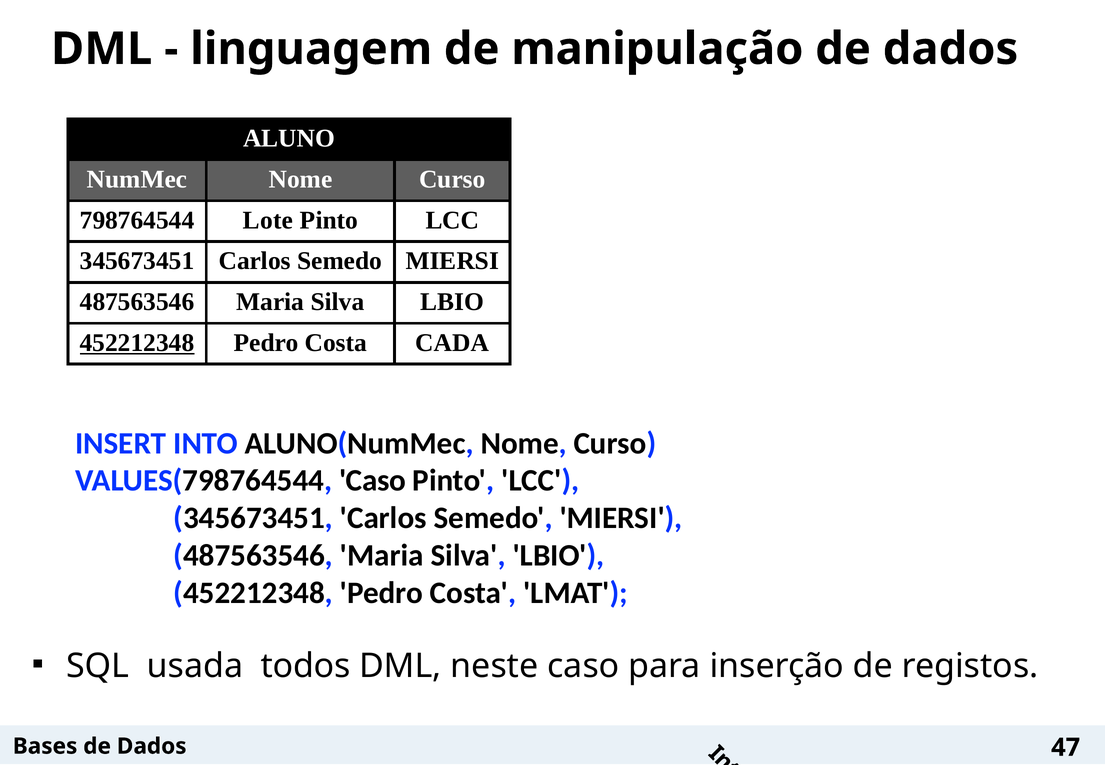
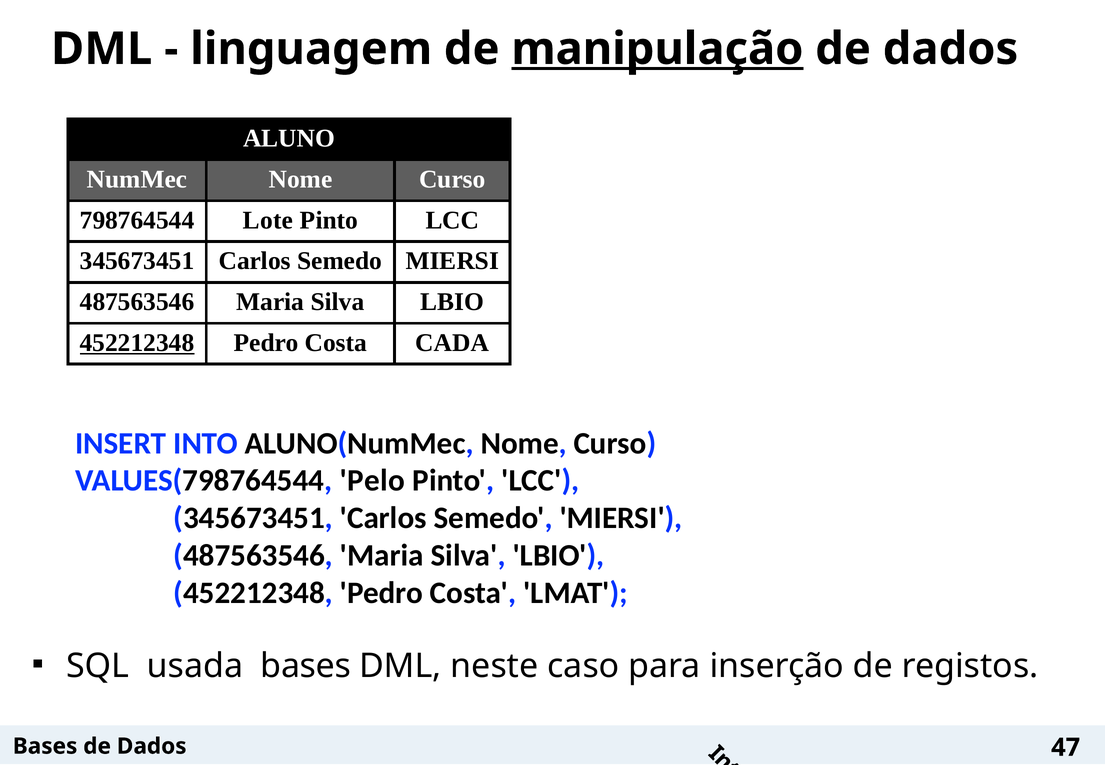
manipulação underline: none -> present (657, 49)
VALUES(798764544 Caso: Caso -> Pelo (372, 481)
usada todos: todos -> bases (306, 666)
